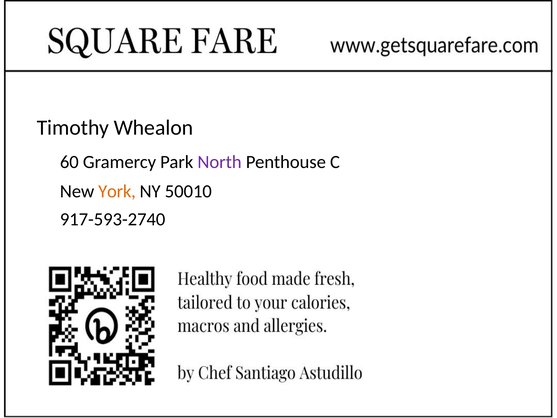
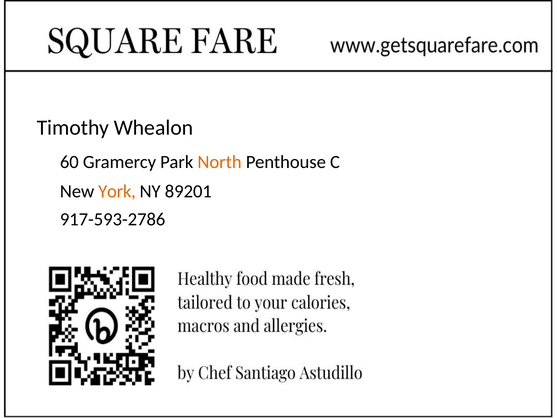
North colour: purple -> orange (220, 162)
50010: 50010 -> 89201 (188, 191)
917-593-2740: 917-593-2740 -> 917-593-2786 (113, 219)
